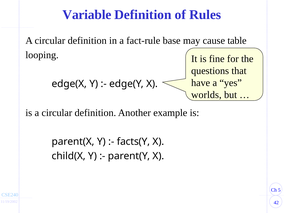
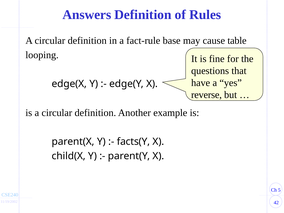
Variable: Variable -> Answers (87, 15)
worlds: worlds -> reverse (206, 95)
